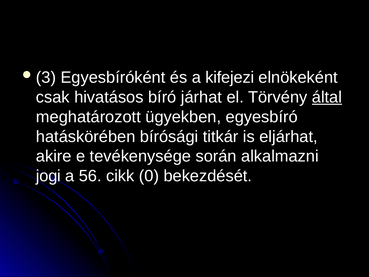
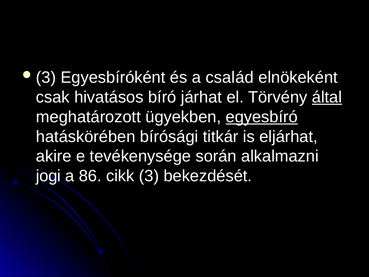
kifejezi: kifejezi -> család (230, 77)
egyesbíró underline: none -> present (262, 117)
56: 56 -> 86 (90, 176)
0: 0 -> 3 (149, 176)
